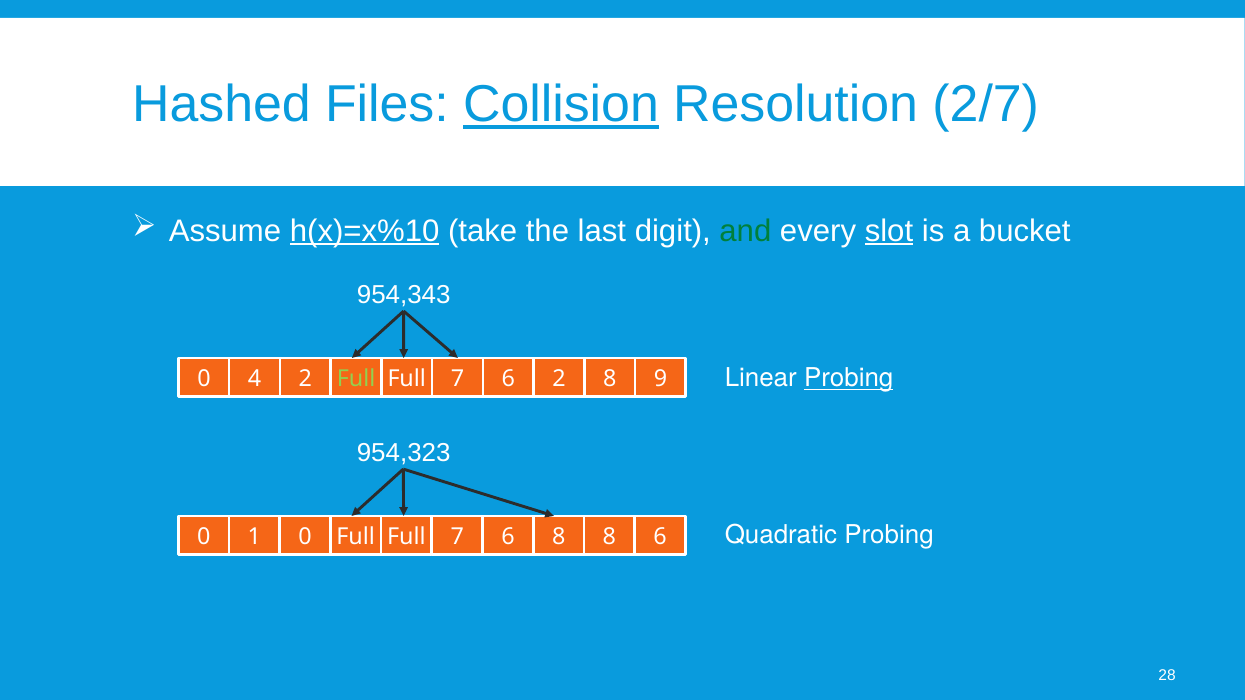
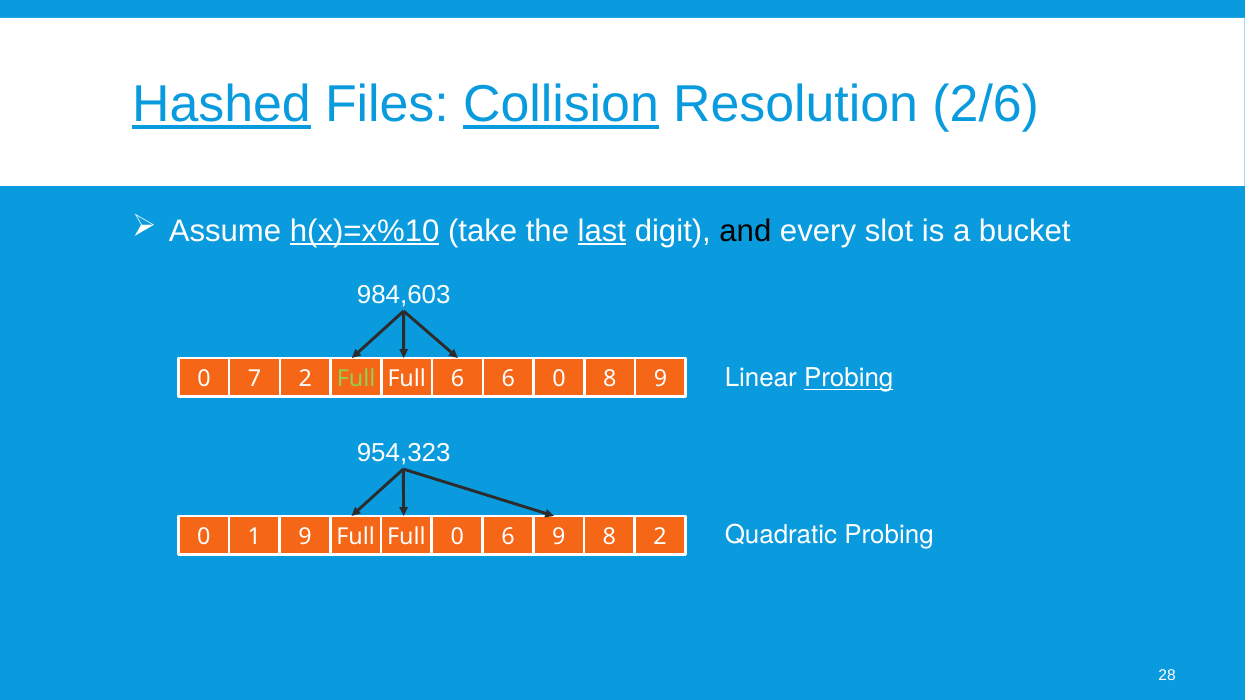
Hashed underline: none -> present (221, 105)
2/7: 2/7 -> 2/6 (986, 105)
last underline: none -> present (602, 231)
and colour: green -> black (745, 231)
slot underline: present -> none (889, 231)
954,343: 954,343 -> 984,603 (404, 295)
4: 4 -> 7 (255, 379)
7: 7 -> 6 (458, 379)
6 2: 2 -> 0 (559, 379)
1 0: 0 -> 9 (305, 537)
7: 7 -> 0 (457, 537)
6 8: 8 -> 9 (559, 537)
8 6: 6 -> 2 (660, 537)
